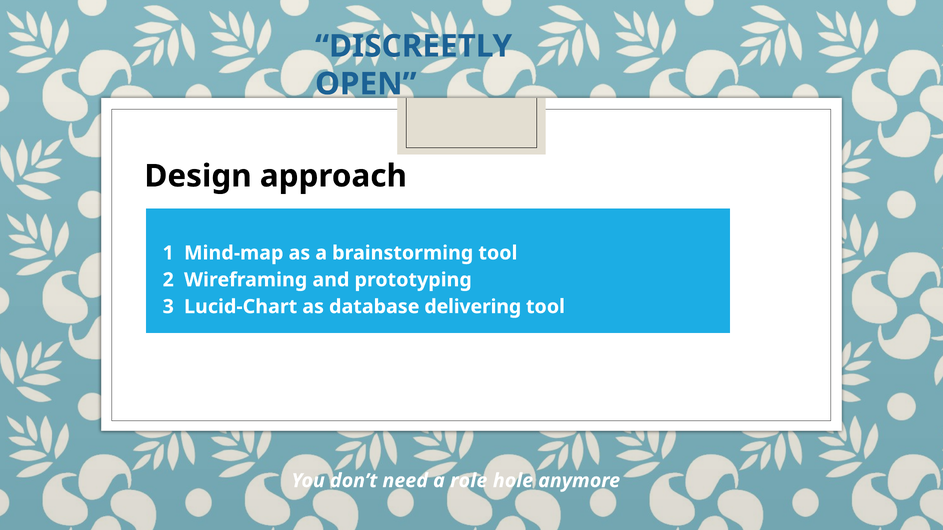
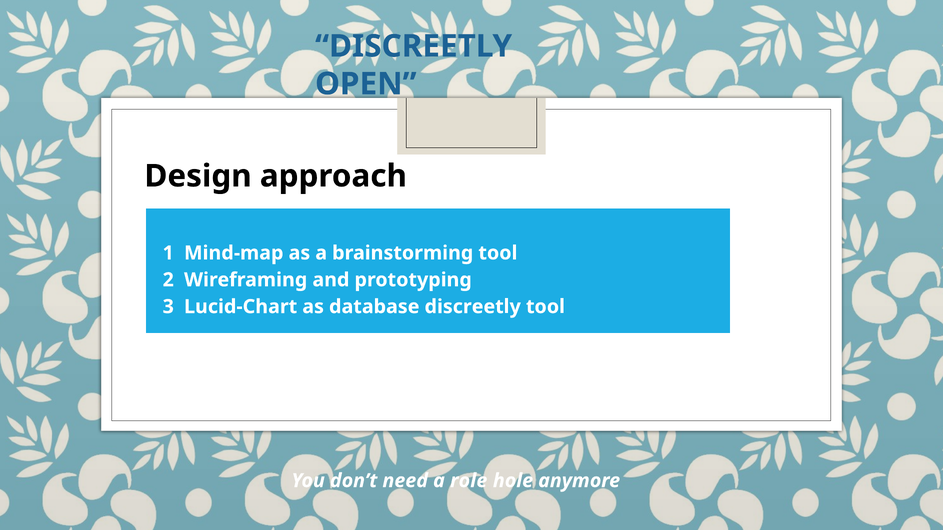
database delivering: delivering -> discreetly (473, 307)
